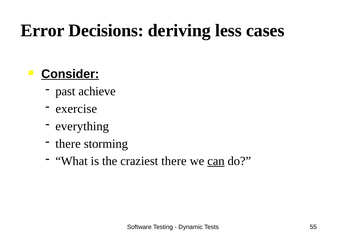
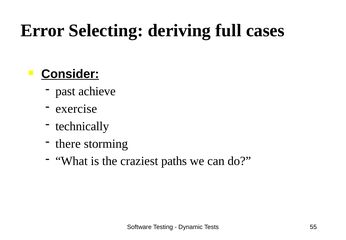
Decisions: Decisions -> Selecting (106, 31)
less: less -> full (228, 31)
everything: everything -> technically (82, 126)
craziest there: there -> paths (174, 161)
can underline: present -> none (216, 161)
